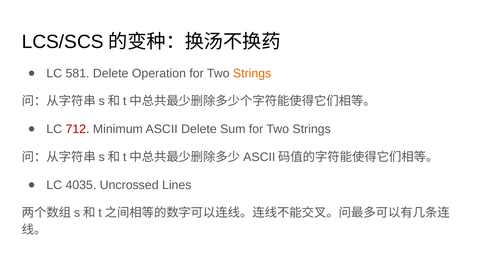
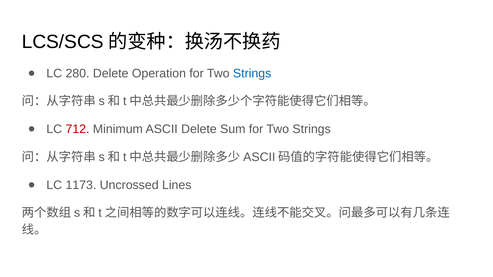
581: 581 -> 280 (77, 73)
Strings colour: orange -> blue (252, 73)
4035: 4035 -> 1173 (81, 185)
